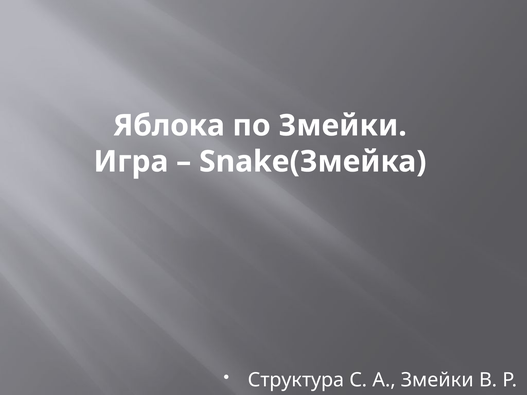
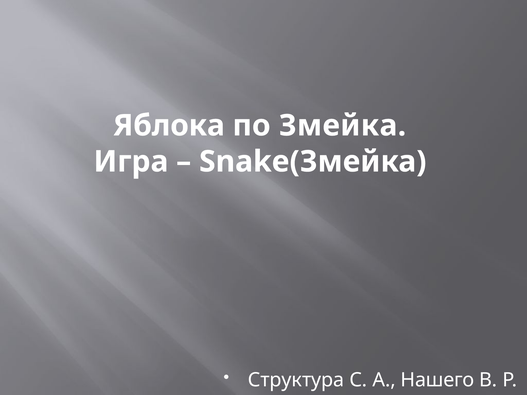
по Змейки: Змейки -> Змейка (343, 126)
А Змейки: Змейки -> Нашего (437, 380)
